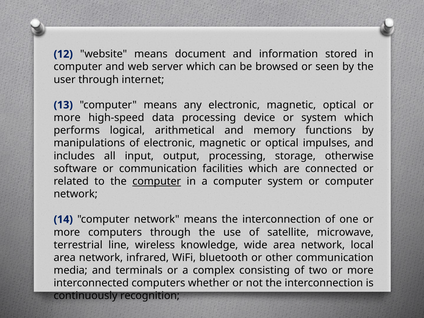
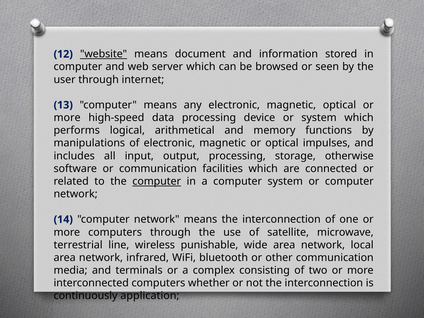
website underline: none -> present (104, 54)
knowledge: knowledge -> punishable (209, 245)
recognition: recognition -> application (150, 296)
